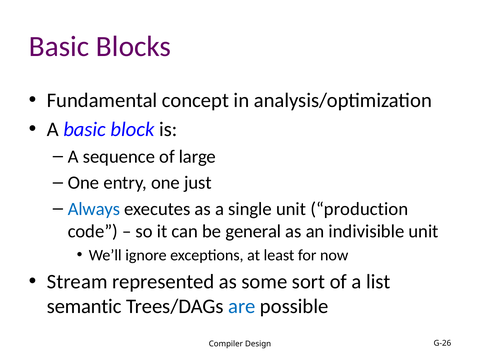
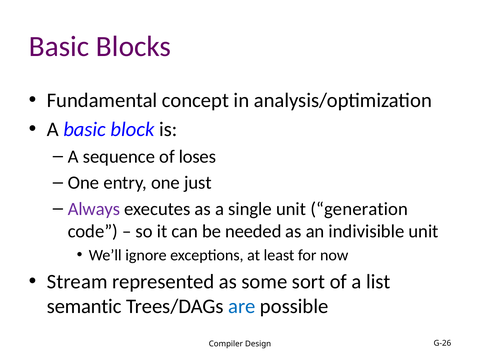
large: large -> loses (197, 157)
Always colour: blue -> purple (94, 209)
production: production -> generation (359, 209)
general: general -> needed (253, 231)
